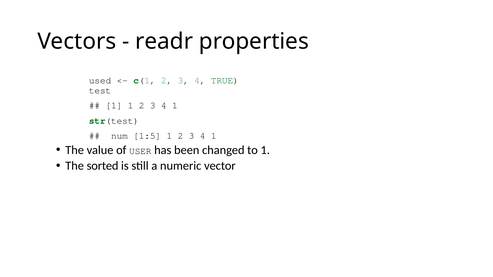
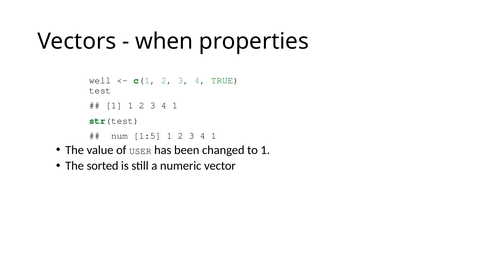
readr: readr -> when (164, 41)
used: used -> well (100, 81)
